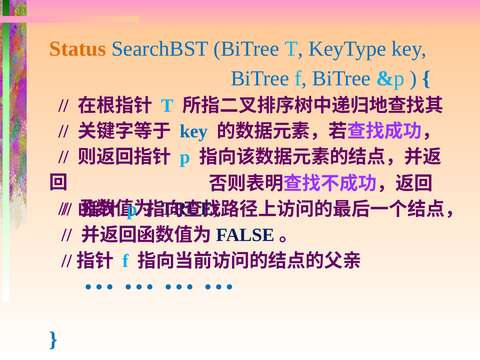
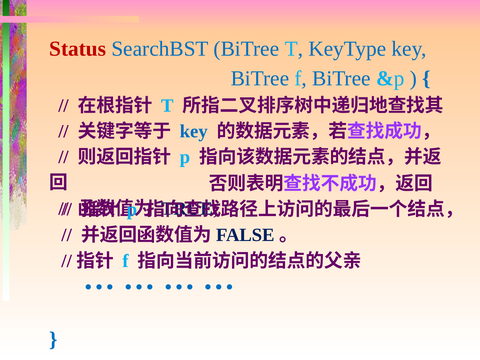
Status colour: orange -> red (78, 49)
